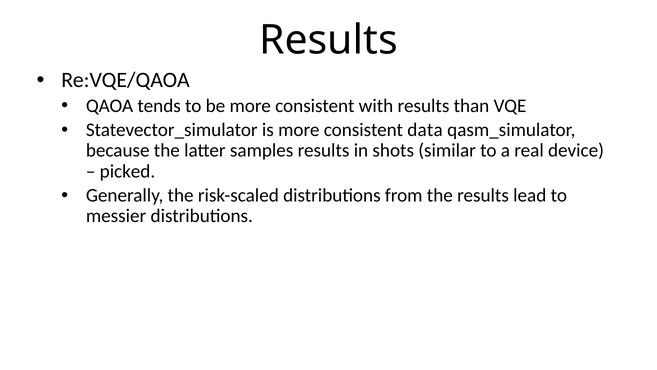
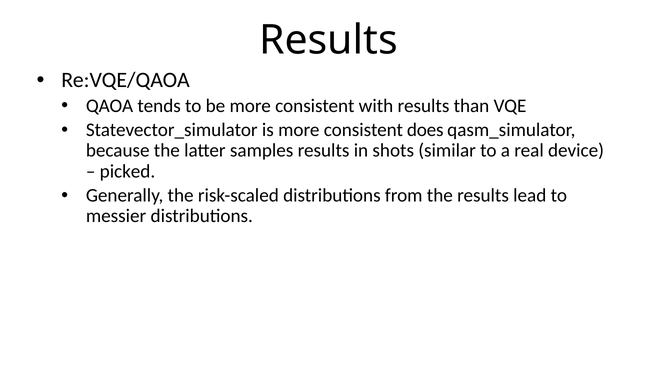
data: data -> does (425, 130)
